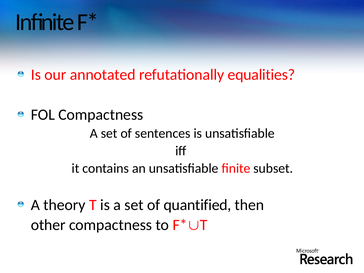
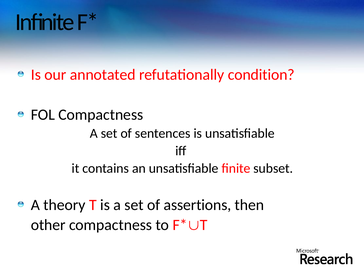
equalities: equalities -> condition (261, 75)
quantified: quantified -> assertions (197, 205)
